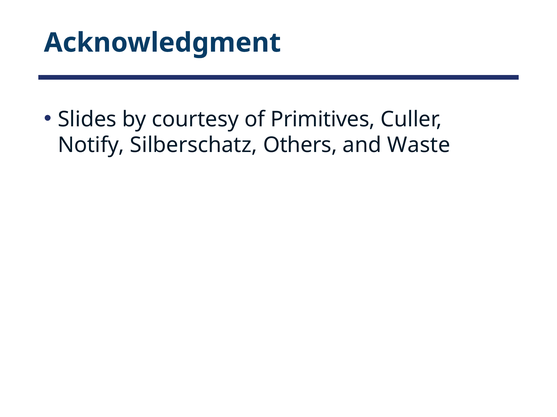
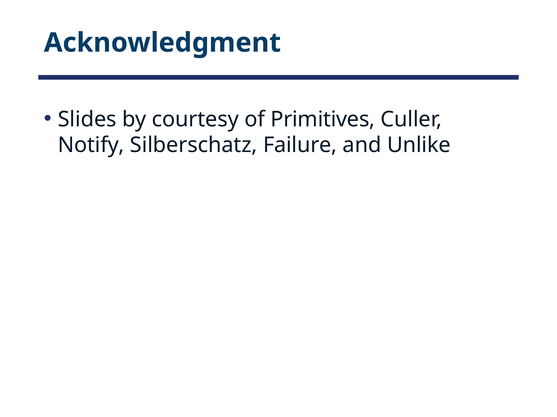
Others: Others -> Failure (300, 145)
Waste: Waste -> Unlike (419, 145)
